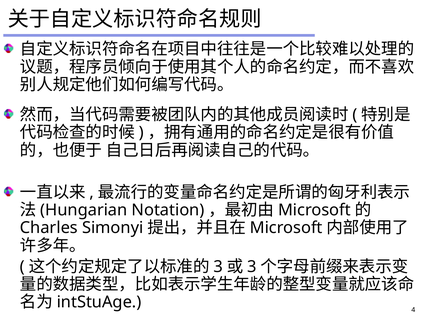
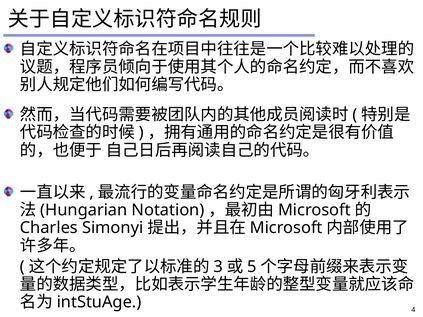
3: 3 -> 5 (252, 267)
